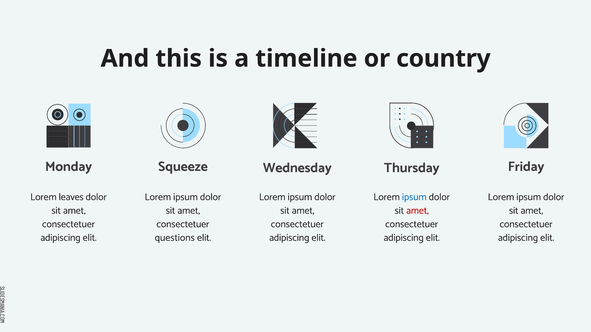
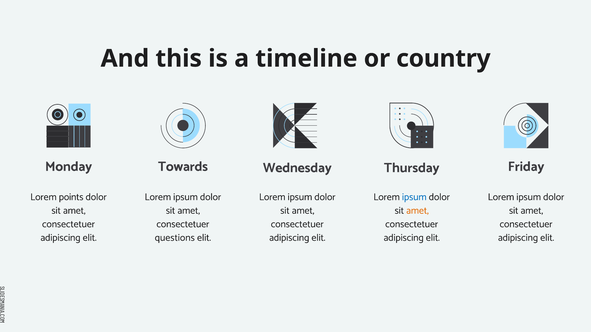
Squeeze: Squeeze -> Towards (183, 167)
leaves: leaves -> points (71, 197)
amet colour: red -> orange (417, 211)
